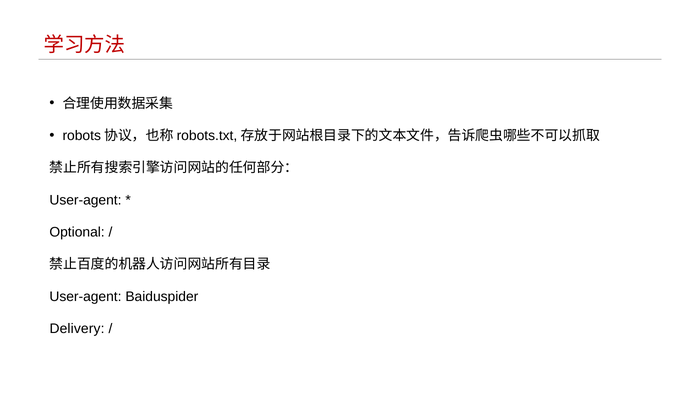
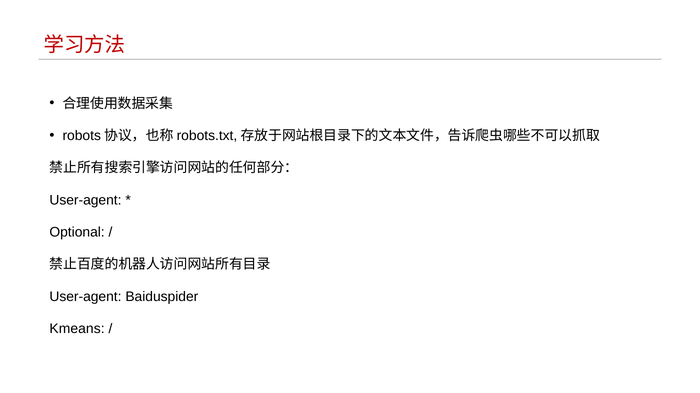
Delivery: Delivery -> Kmeans (77, 329)
